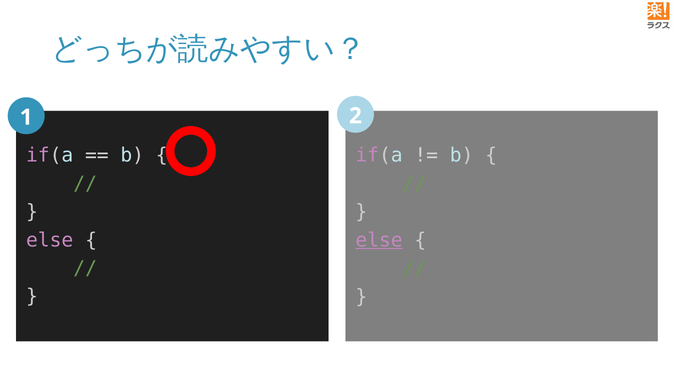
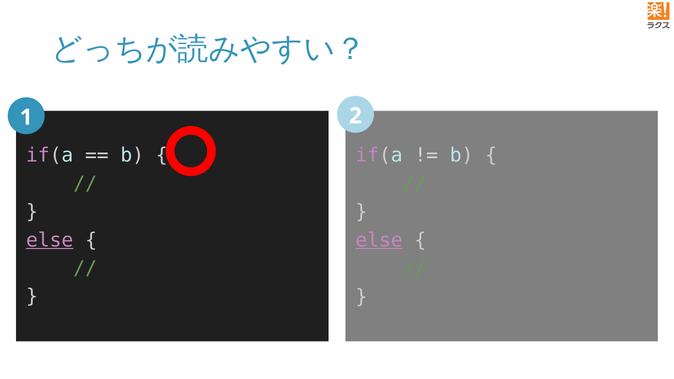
else underline: none -> present (50, 240)
